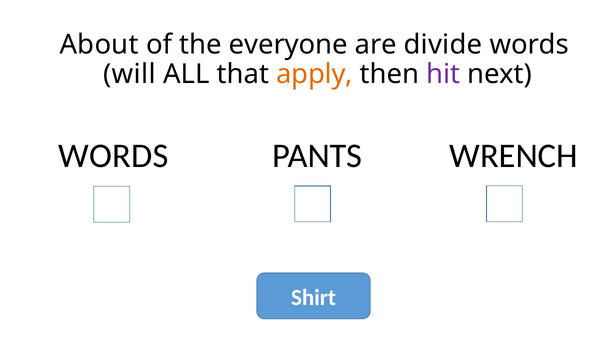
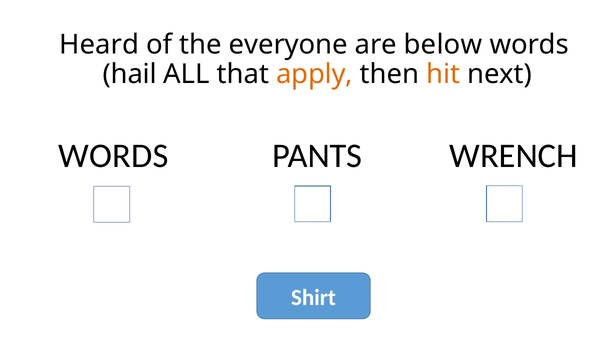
About: About -> Heard (99, 44)
divide: divide -> below (443, 44)
will: will -> hail (130, 74)
hit colour: purple -> orange (443, 74)
